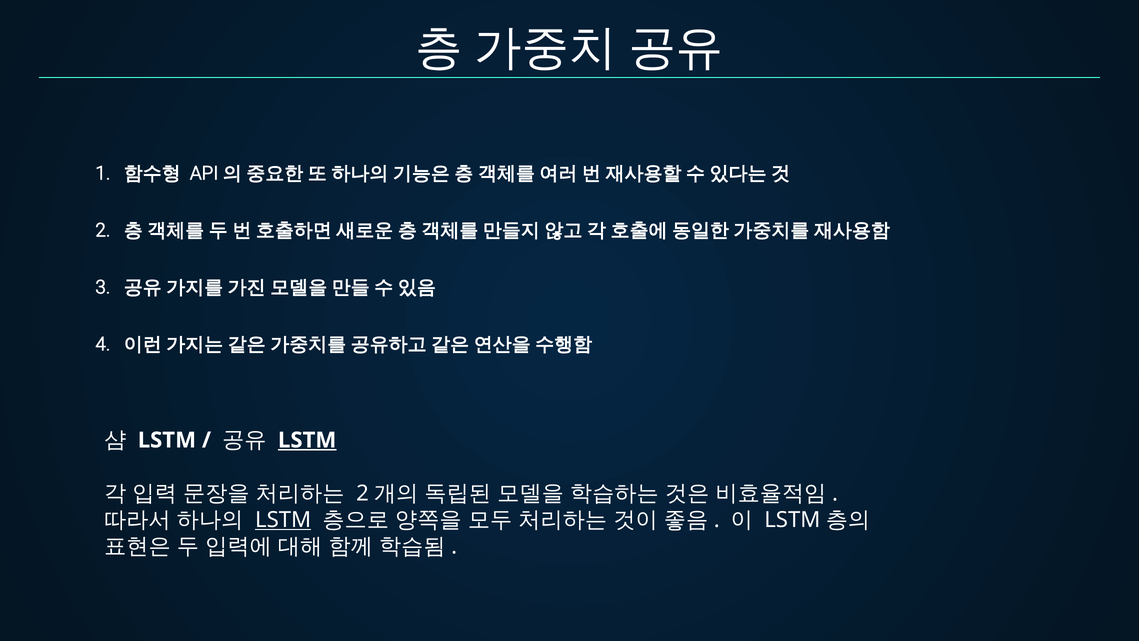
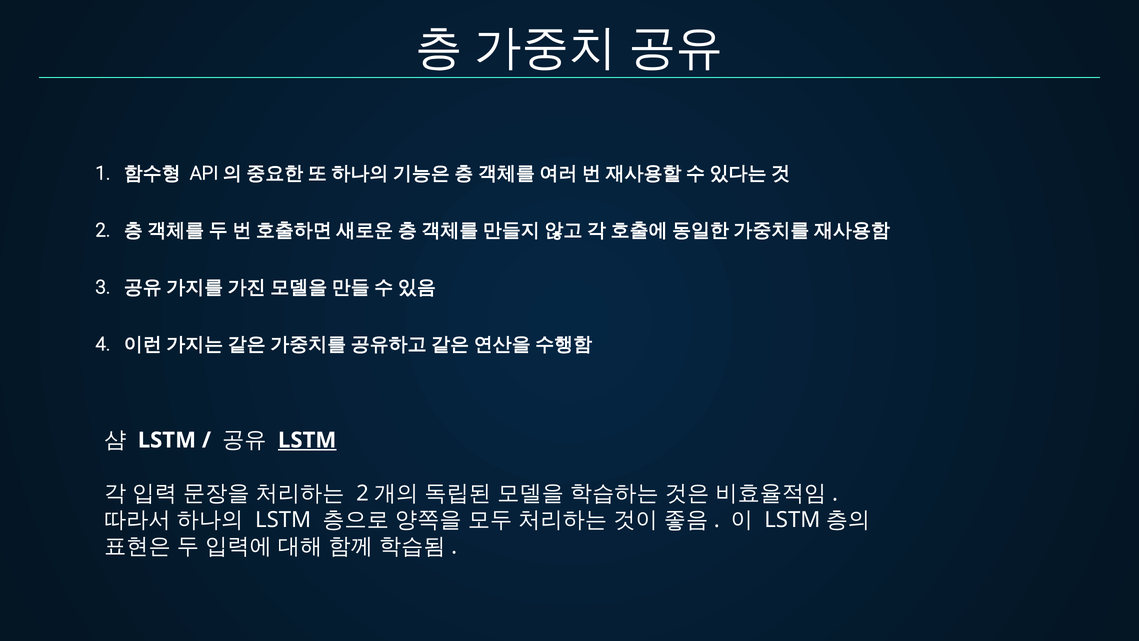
LSTM underline: present -> none (283, 520)
